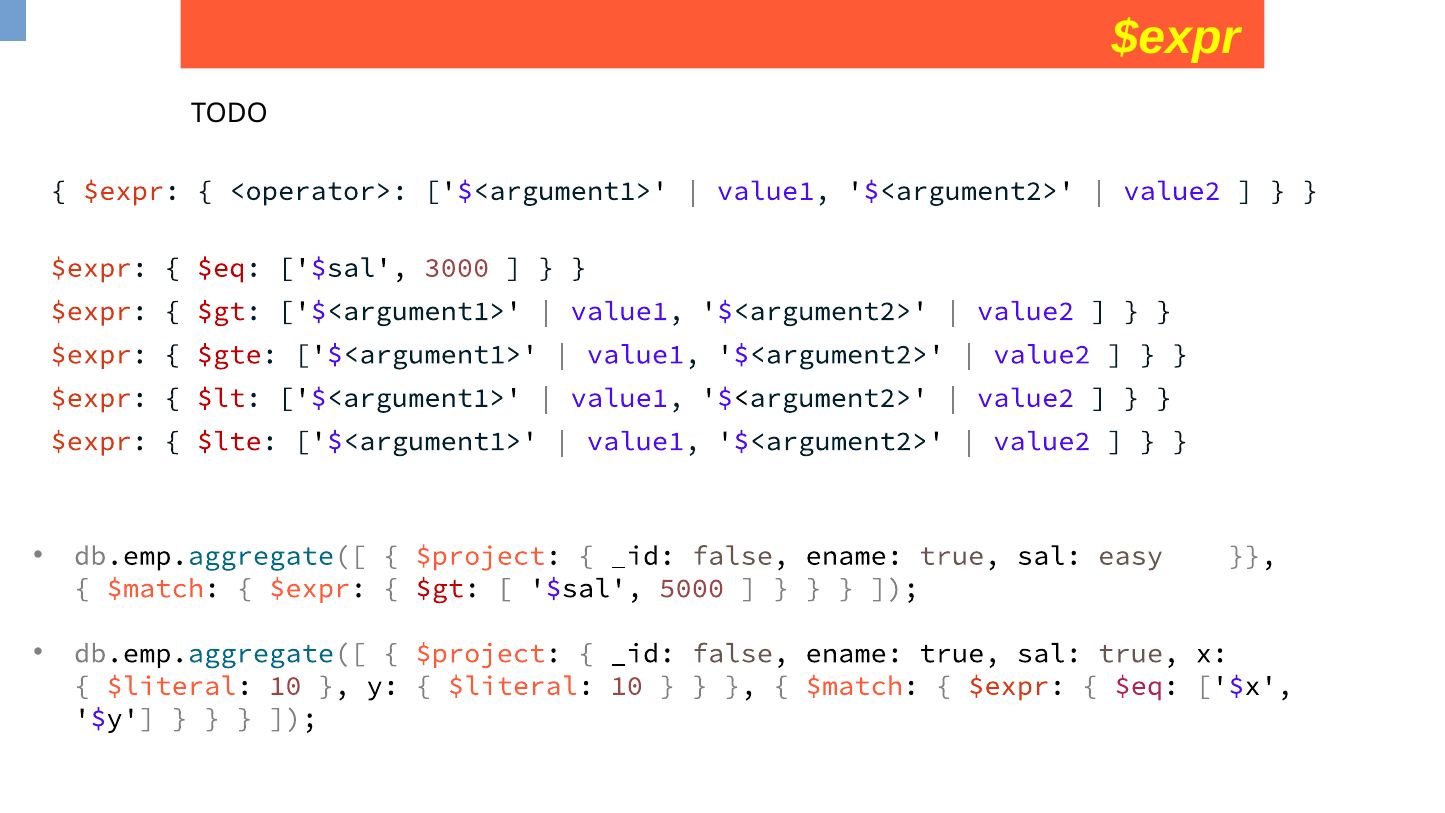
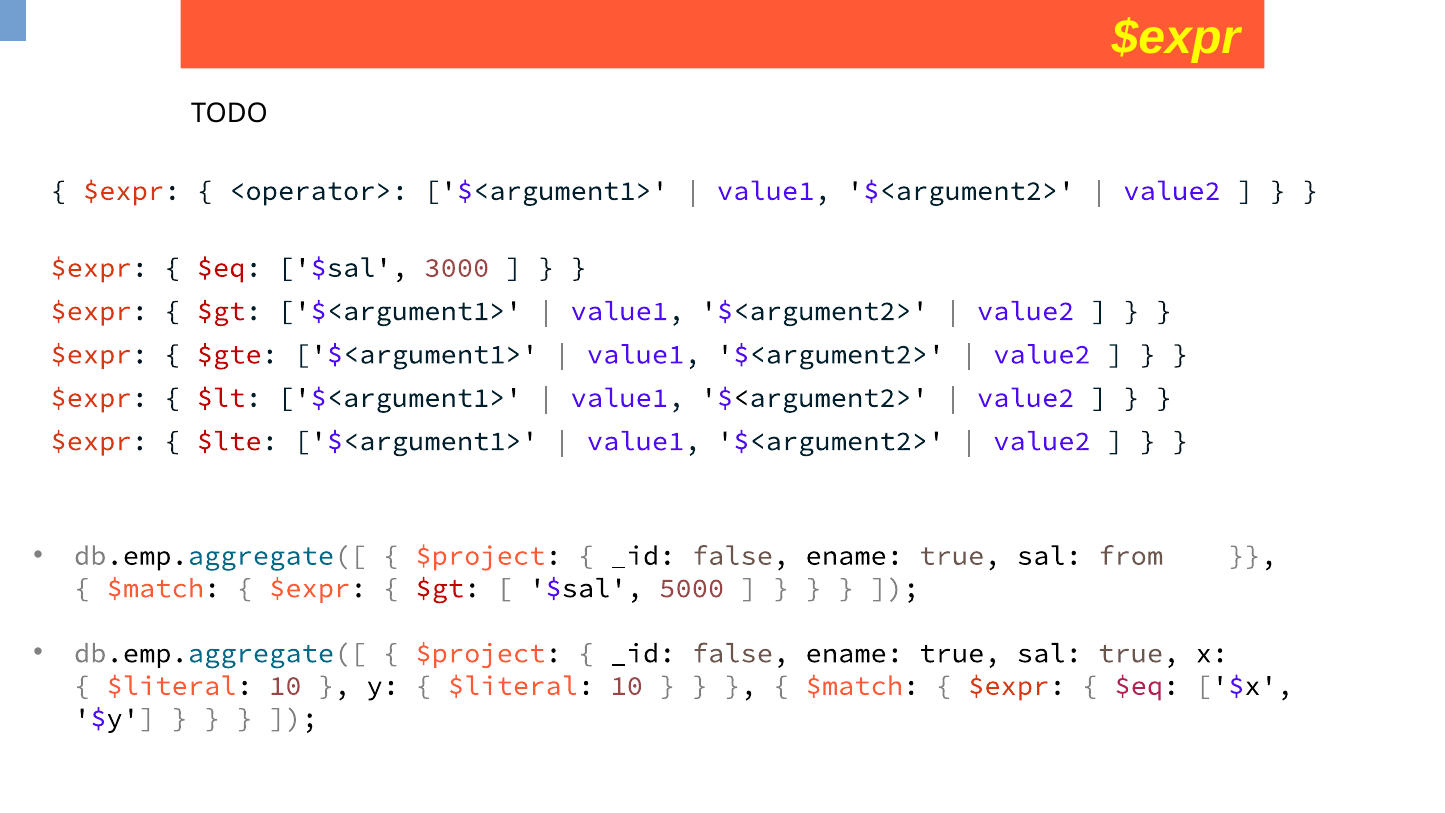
easy: easy -> from (1131, 556)
